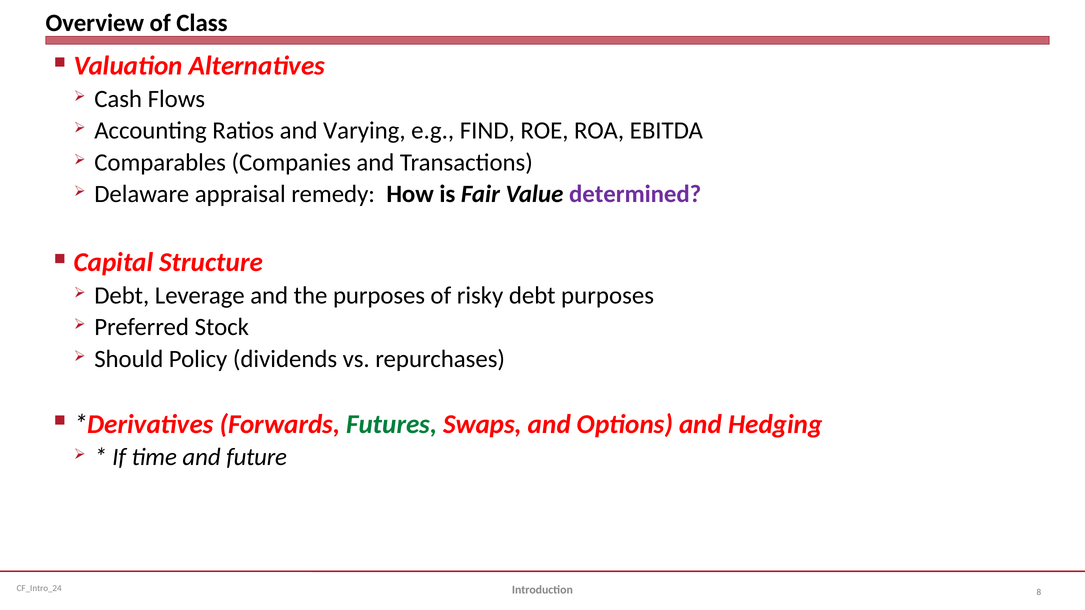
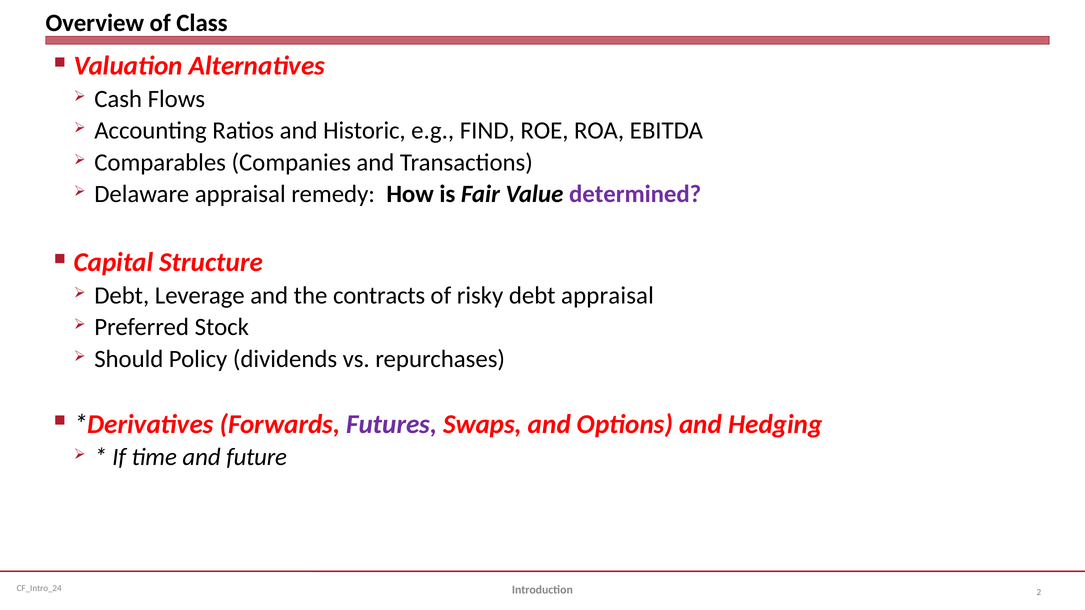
Varying: Varying -> Historic (364, 131)
the purposes: purposes -> contracts (379, 296)
debt purposes: purposes -> appraisal (607, 296)
Futures colour: green -> purple (392, 424)
8: 8 -> 2 (1039, 593)
